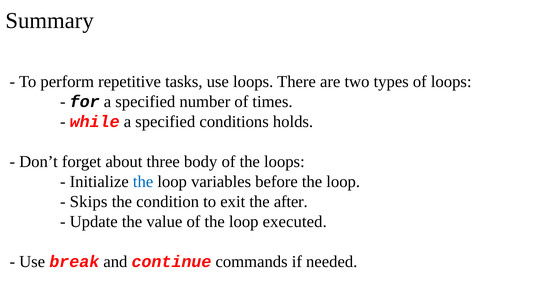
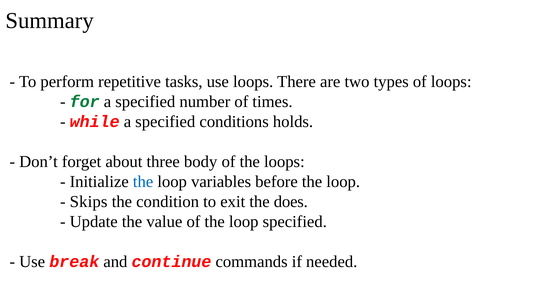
for colour: black -> green (85, 102)
after: after -> does (291, 202)
loop executed: executed -> specified (295, 222)
